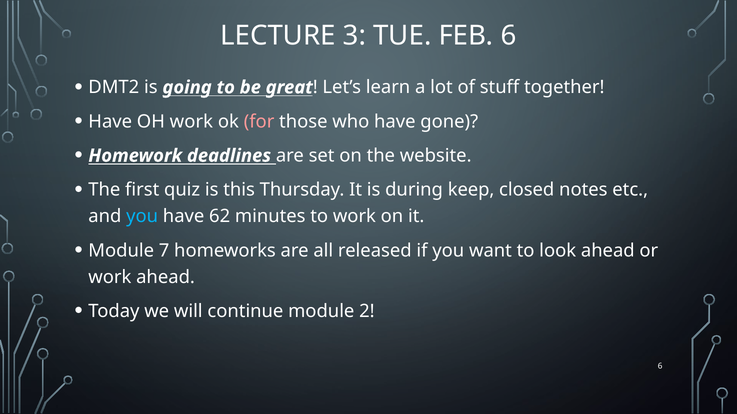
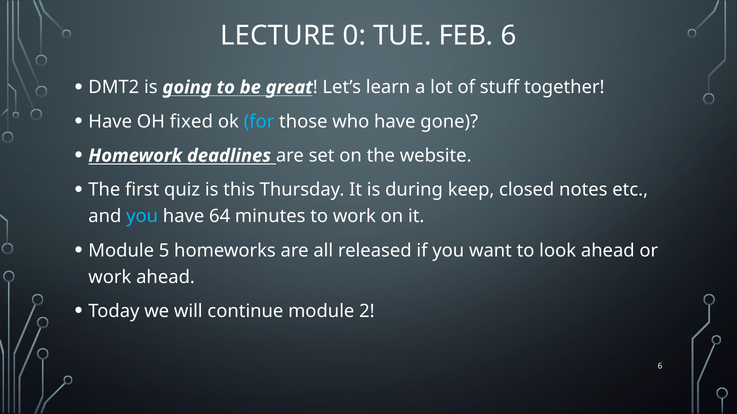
3: 3 -> 0 (354, 36)
OH work: work -> fixed (191, 122)
for colour: pink -> light blue (259, 122)
62: 62 -> 64 (220, 217)
7: 7 -> 5 (164, 251)
